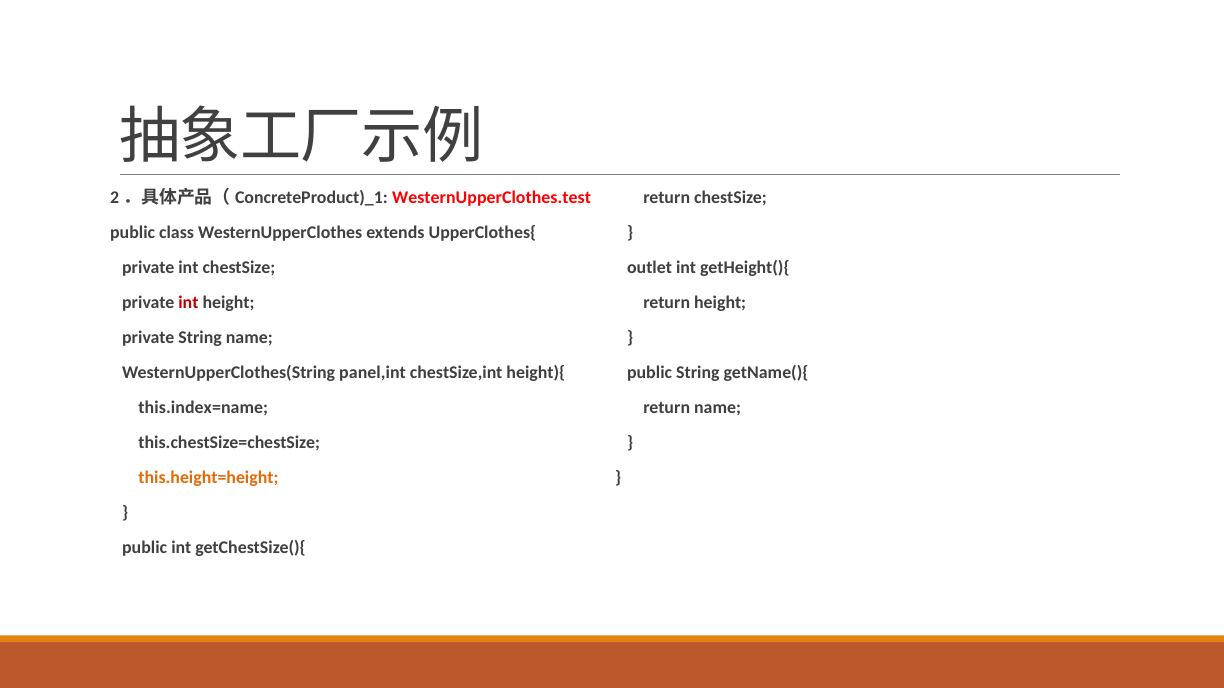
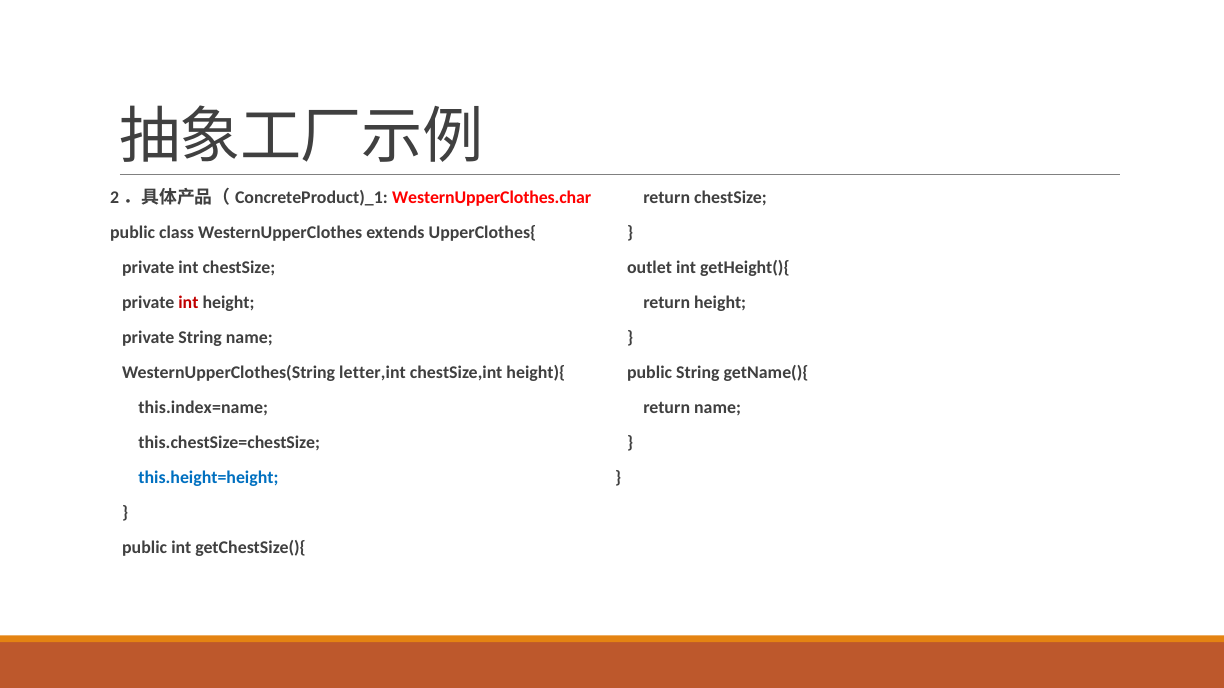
WesternUpperClothes.test: WesternUpperClothes.test -> WesternUpperClothes.char (492, 198)
panel,int: panel,int -> letter,int (373, 373)
this.height=height colour: orange -> blue (208, 478)
